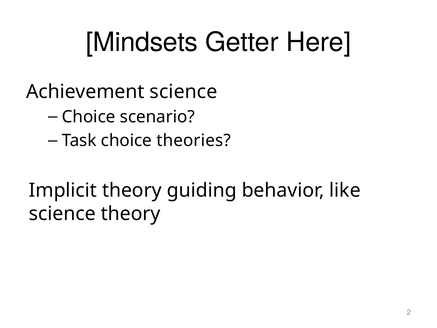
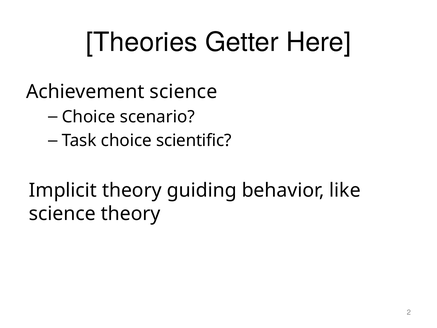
Mindsets: Mindsets -> Theories (142, 42)
theories: theories -> scientific (194, 141)
